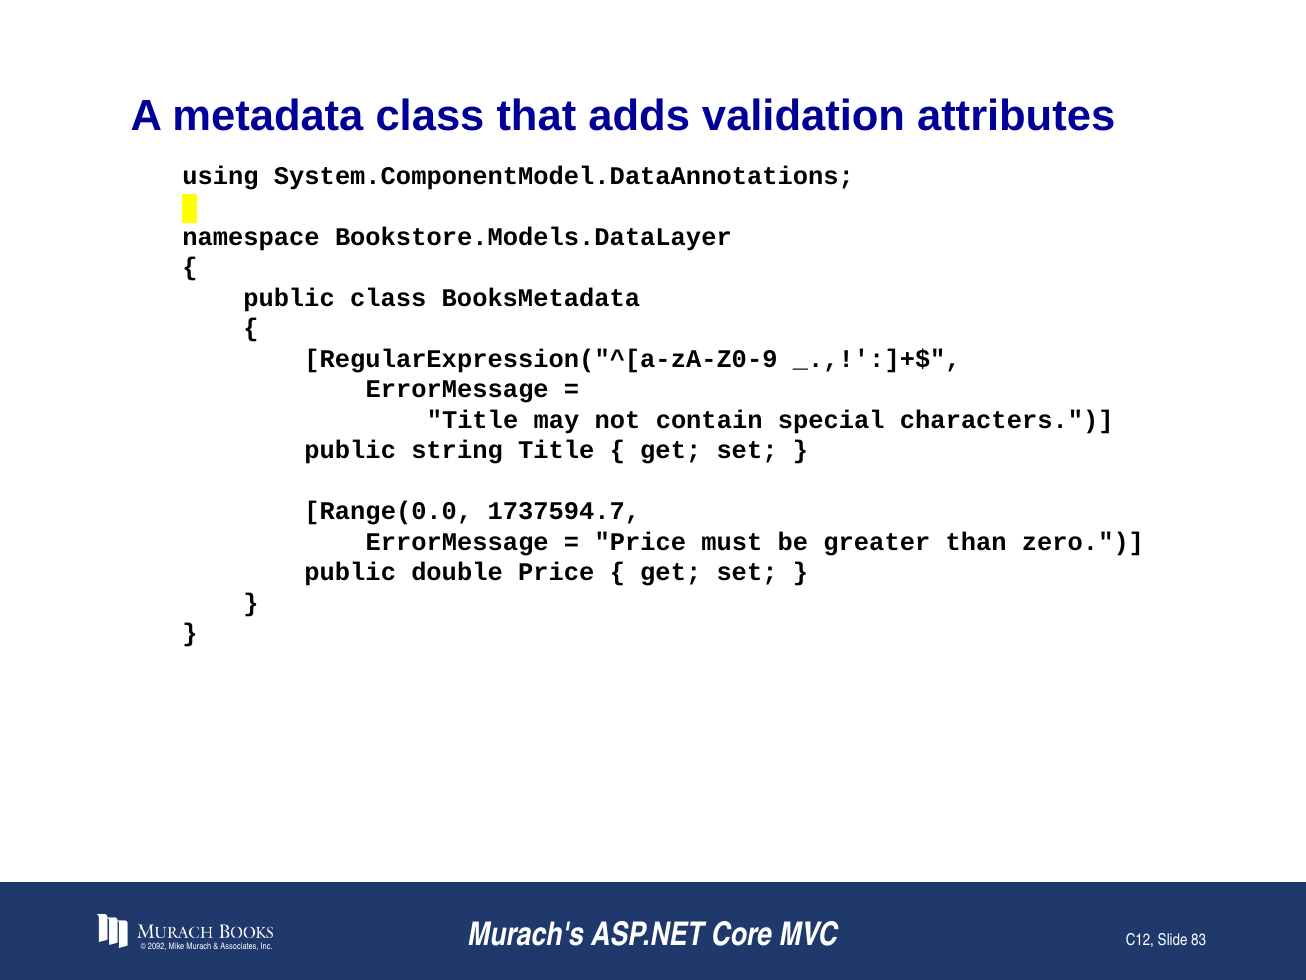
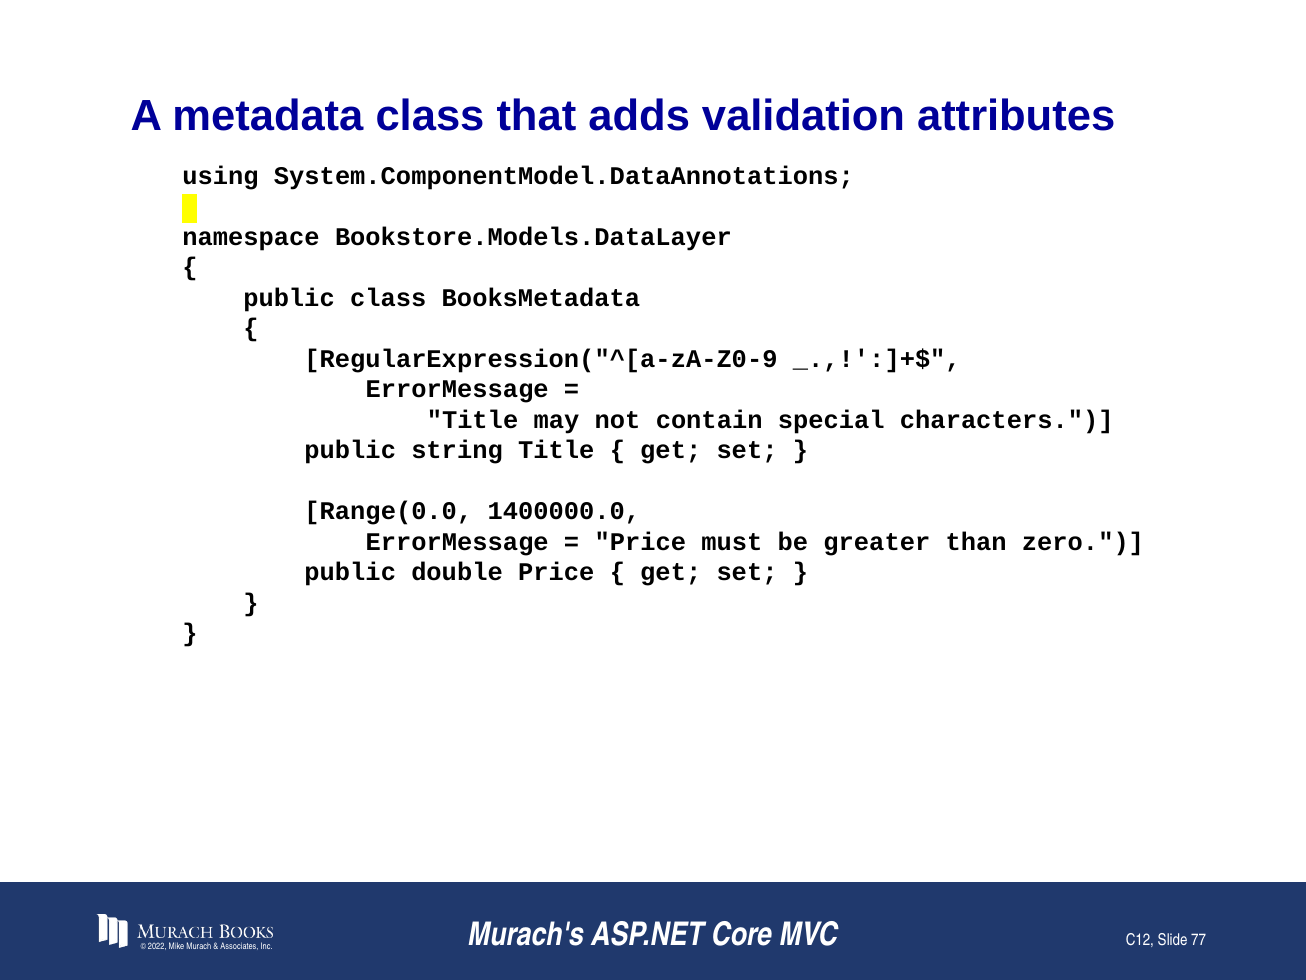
1737594.7: 1737594.7 -> 1400000.0 (564, 511)
2092: 2092 -> 2022 (157, 946)
83: 83 -> 77 (1199, 940)
